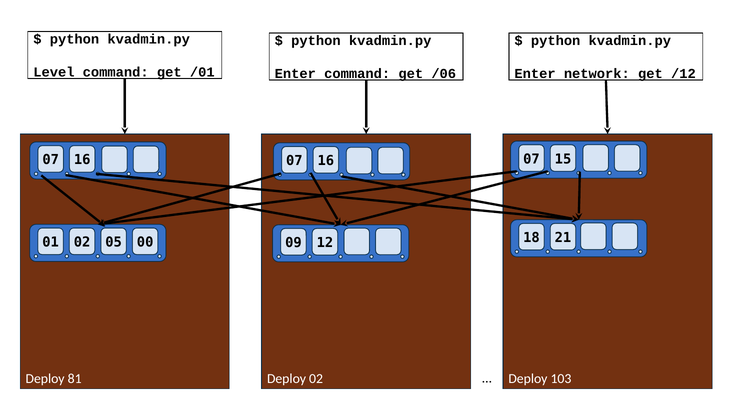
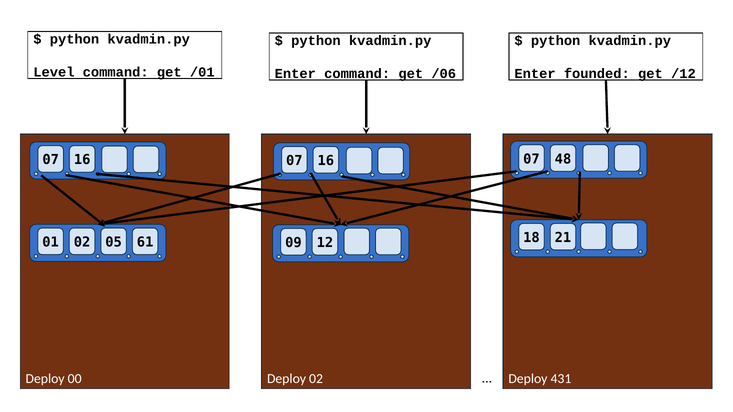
network: network -> founded (597, 74)
15: 15 -> 48 (563, 159)
00: 00 -> 61 (145, 242)
81: 81 -> 00 (75, 379)
103: 103 -> 431 (561, 379)
